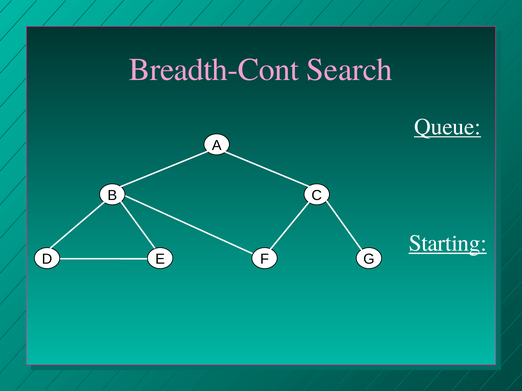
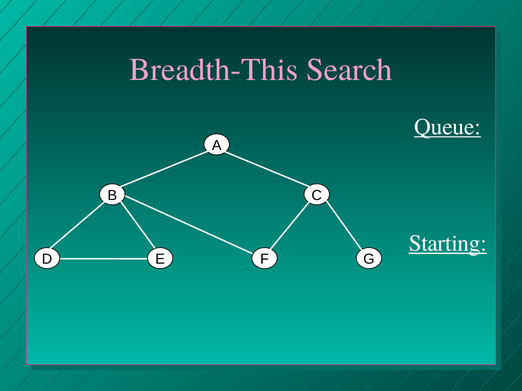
Breadth-Cont: Breadth-Cont -> Breadth-This (214, 70)
